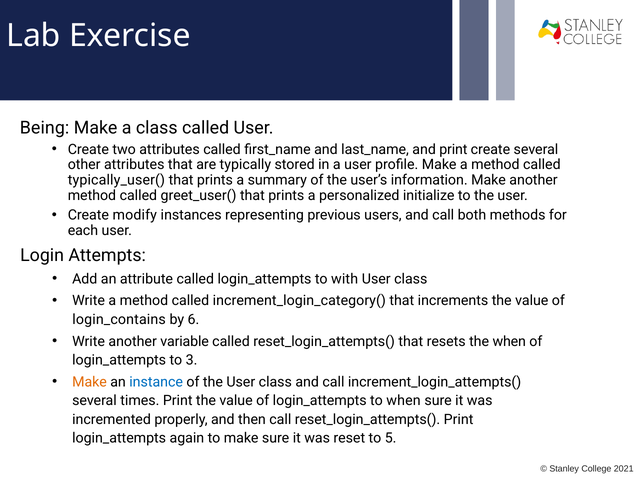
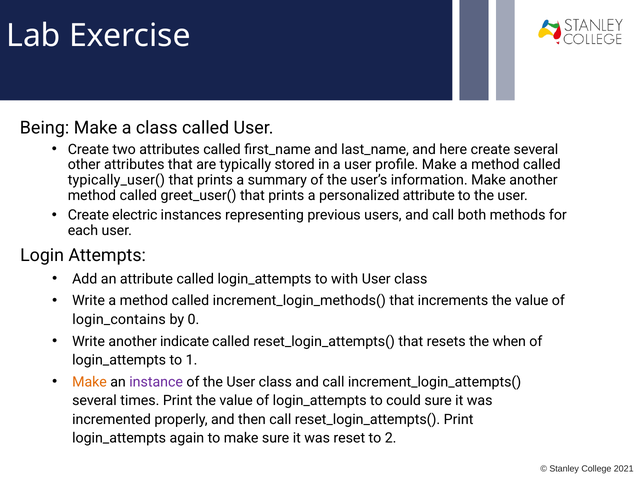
and print: print -> here (453, 149)
personalized initialize: initialize -> attribute (429, 195)
modify: modify -> electric (135, 215)
increment_login_category(: increment_login_category( -> increment_login_methods( (299, 301)
6: 6 -> 0 (193, 320)
variable: variable -> indicate (185, 341)
3: 3 -> 1 (192, 360)
instance colour: blue -> purple (156, 382)
to when: when -> could (404, 401)
5: 5 -> 2 (391, 438)
